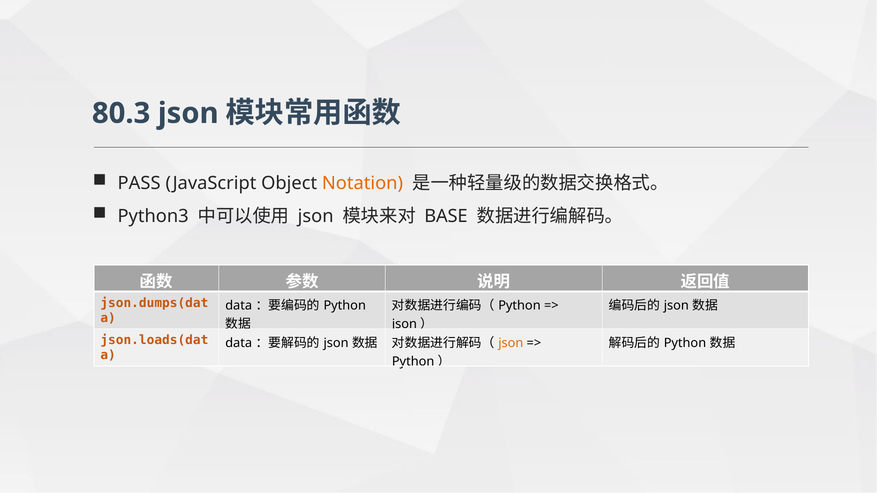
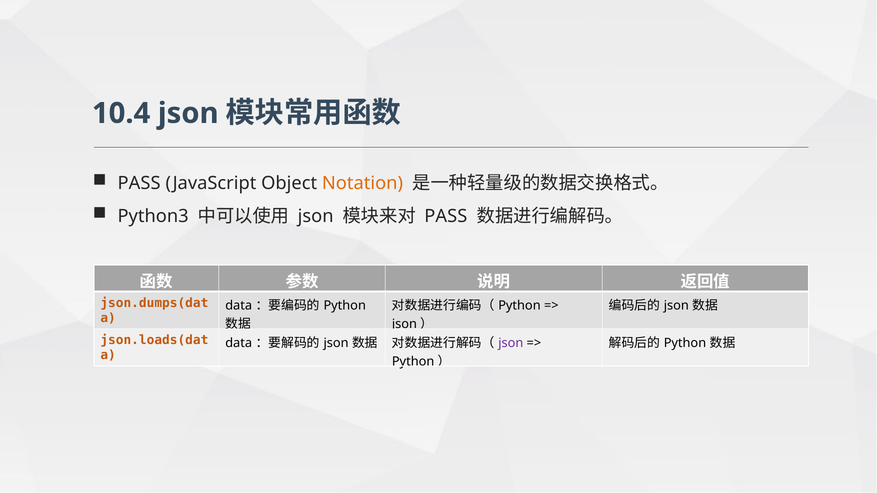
80.3: 80.3 -> 10.4 (121, 113)
BASE: BASE -> PASS (446, 216)
json colour: orange -> purple (511, 343)
